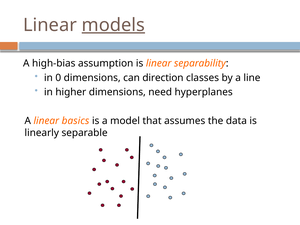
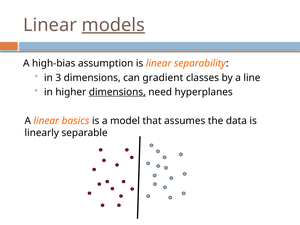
0: 0 -> 3 (58, 78)
direction: direction -> gradient (163, 78)
dimensions underline: none -> present (117, 92)
